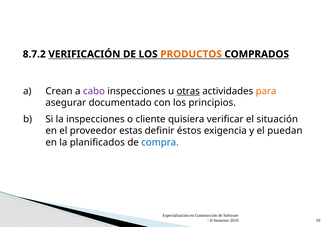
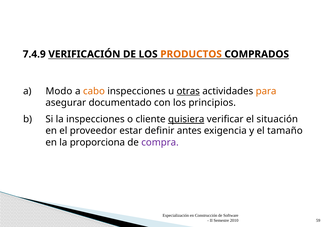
8.7.2: 8.7.2 -> 7.4.9 (34, 54)
Crean: Crean -> Modo (59, 91)
cabo colour: purple -> orange (94, 91)
quisiera underline: none -> present (186, 119)
estas: estas -> estar (131, 131)
éstos: éstos -> antes (189, 131)
puedan: puedan -> tamaño (285, 131)
planificados: planificados -> proporciona (97, 142)
compra colour: blue -> purple (160, 142)
